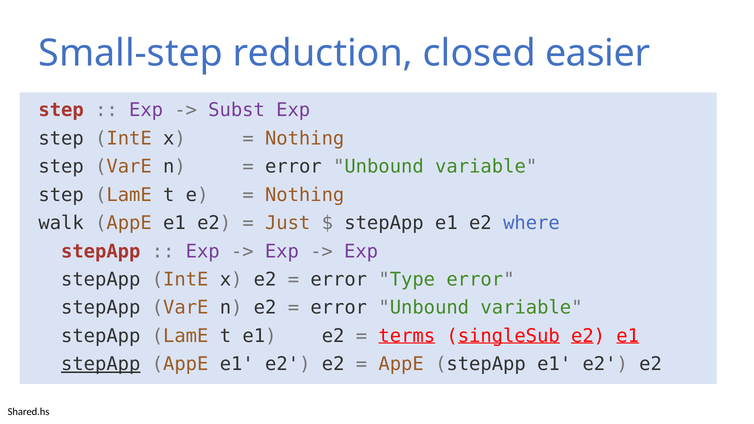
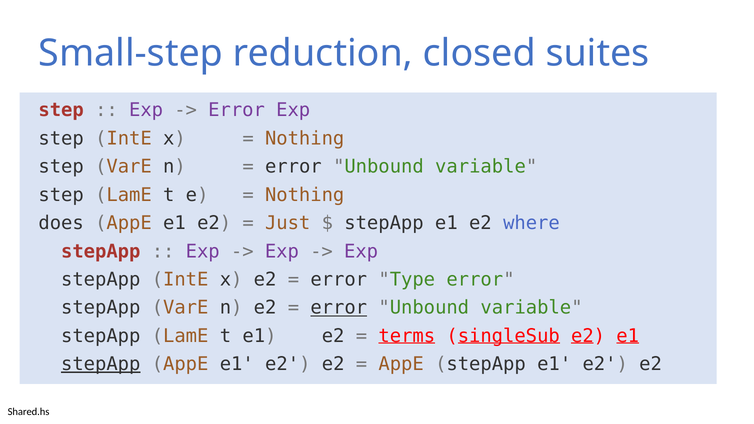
easier: easier -> suites (597, 53)
Subst: Subst -> Error (237, 110)
walk: walk -> does (61, 223)
error underline: none -> present (339, 308)
